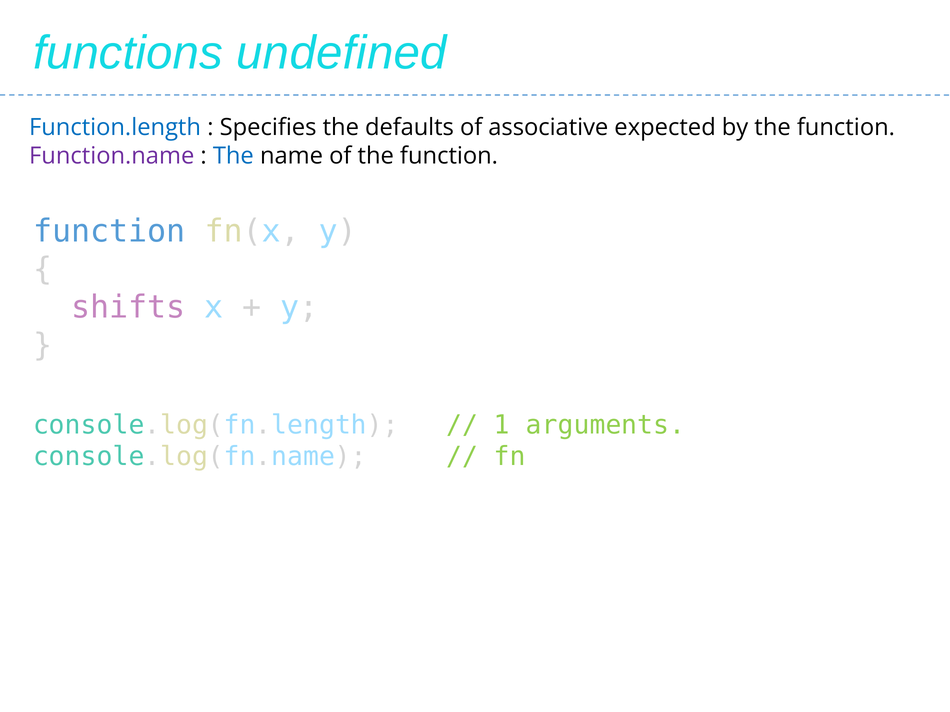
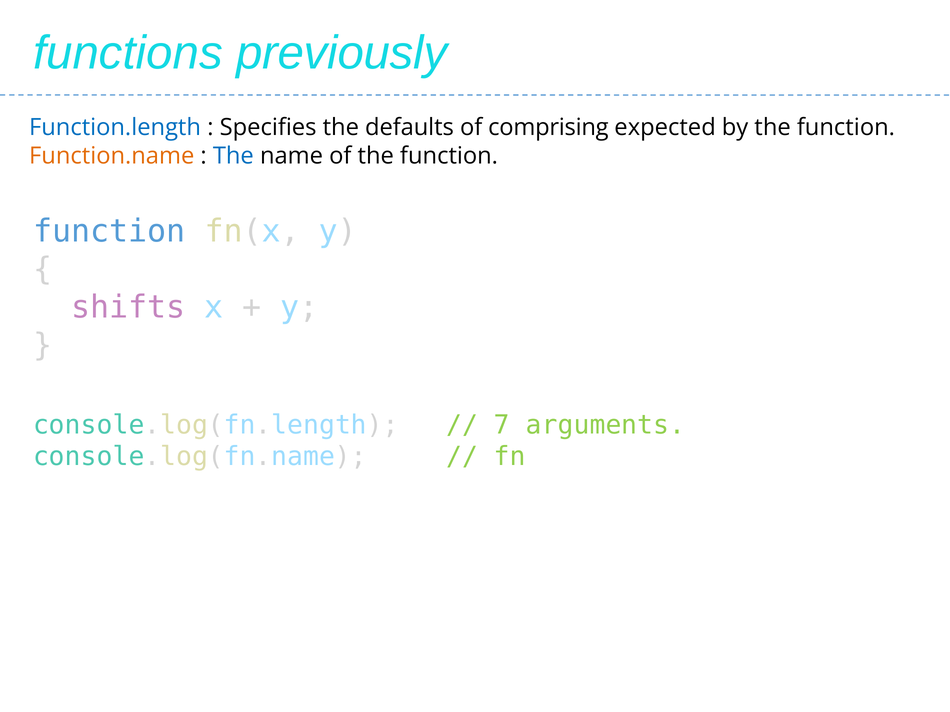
undefined: undefined -> previously (342, 53)
associative: associative -> comprising (548, 127)
Function.name colour: purple -> orange (112, 156)
1: 1 -> 7 (502, 425)
